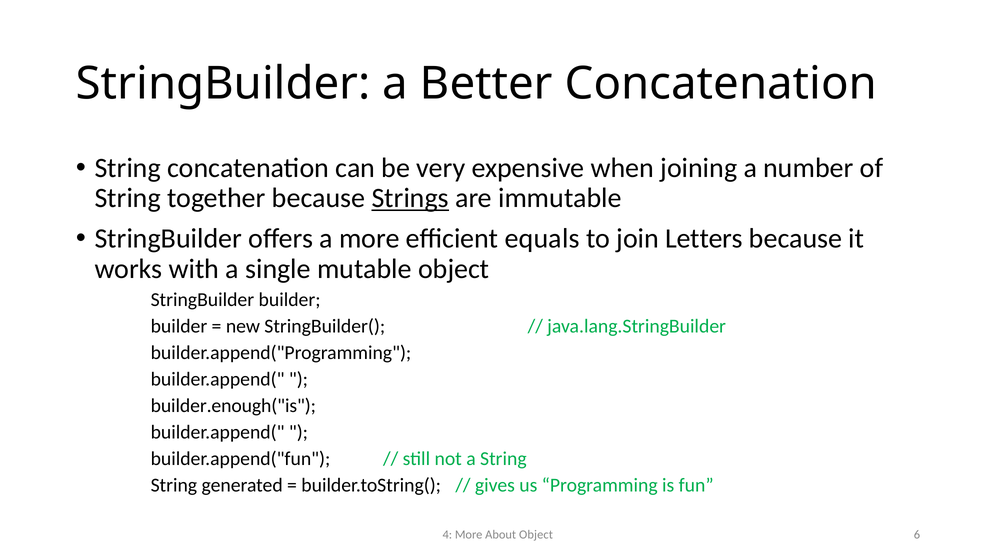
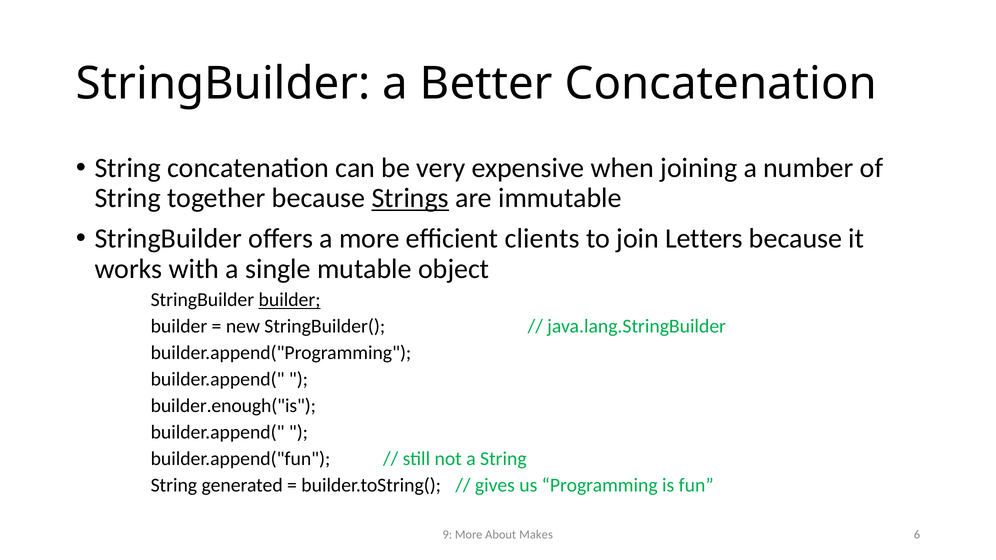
equals: equals -> clients (542, 239)
builder underline: none -> present (290, 300)
4: 4 -> 9 (447, 535)
About Object: Object -> Makes (536, 535)
